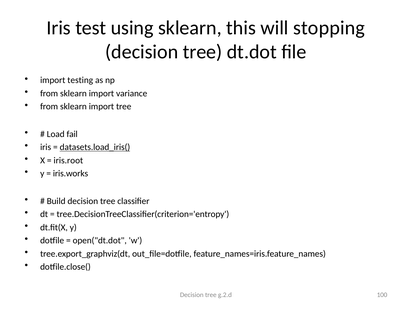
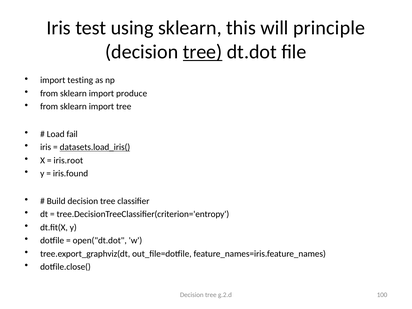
stopping: stopping -> principle (329, 28)
tree underline: none -> present (203, 52)
variance: variance -> produce (132, 93)
iris.works: iris.works -> iris.found (71, 174)
